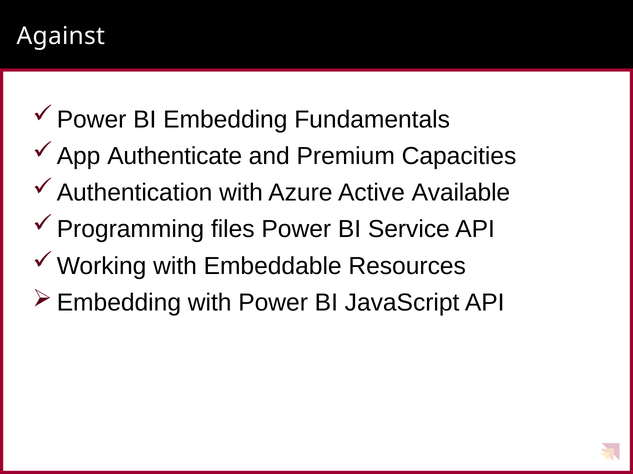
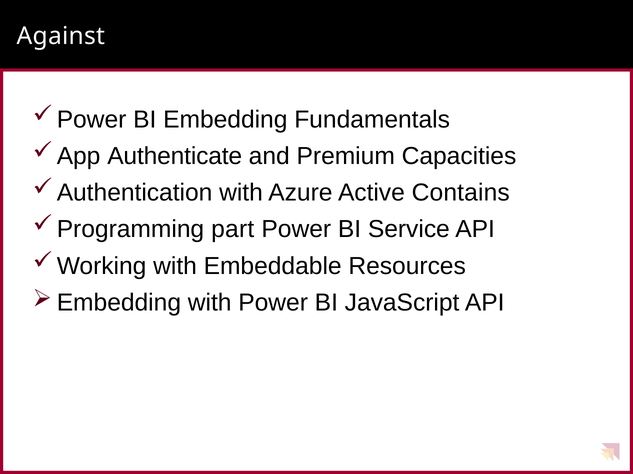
Available: Available -> Contains (461, 193)
files: files -> part (233, 230)
